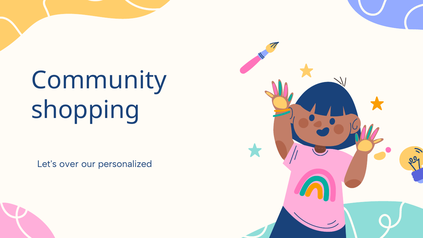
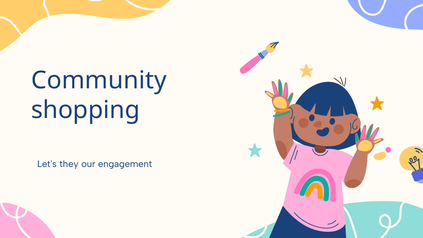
over: over -> they (69, 164)
personalized: personalized -> engagement (125, 164)
